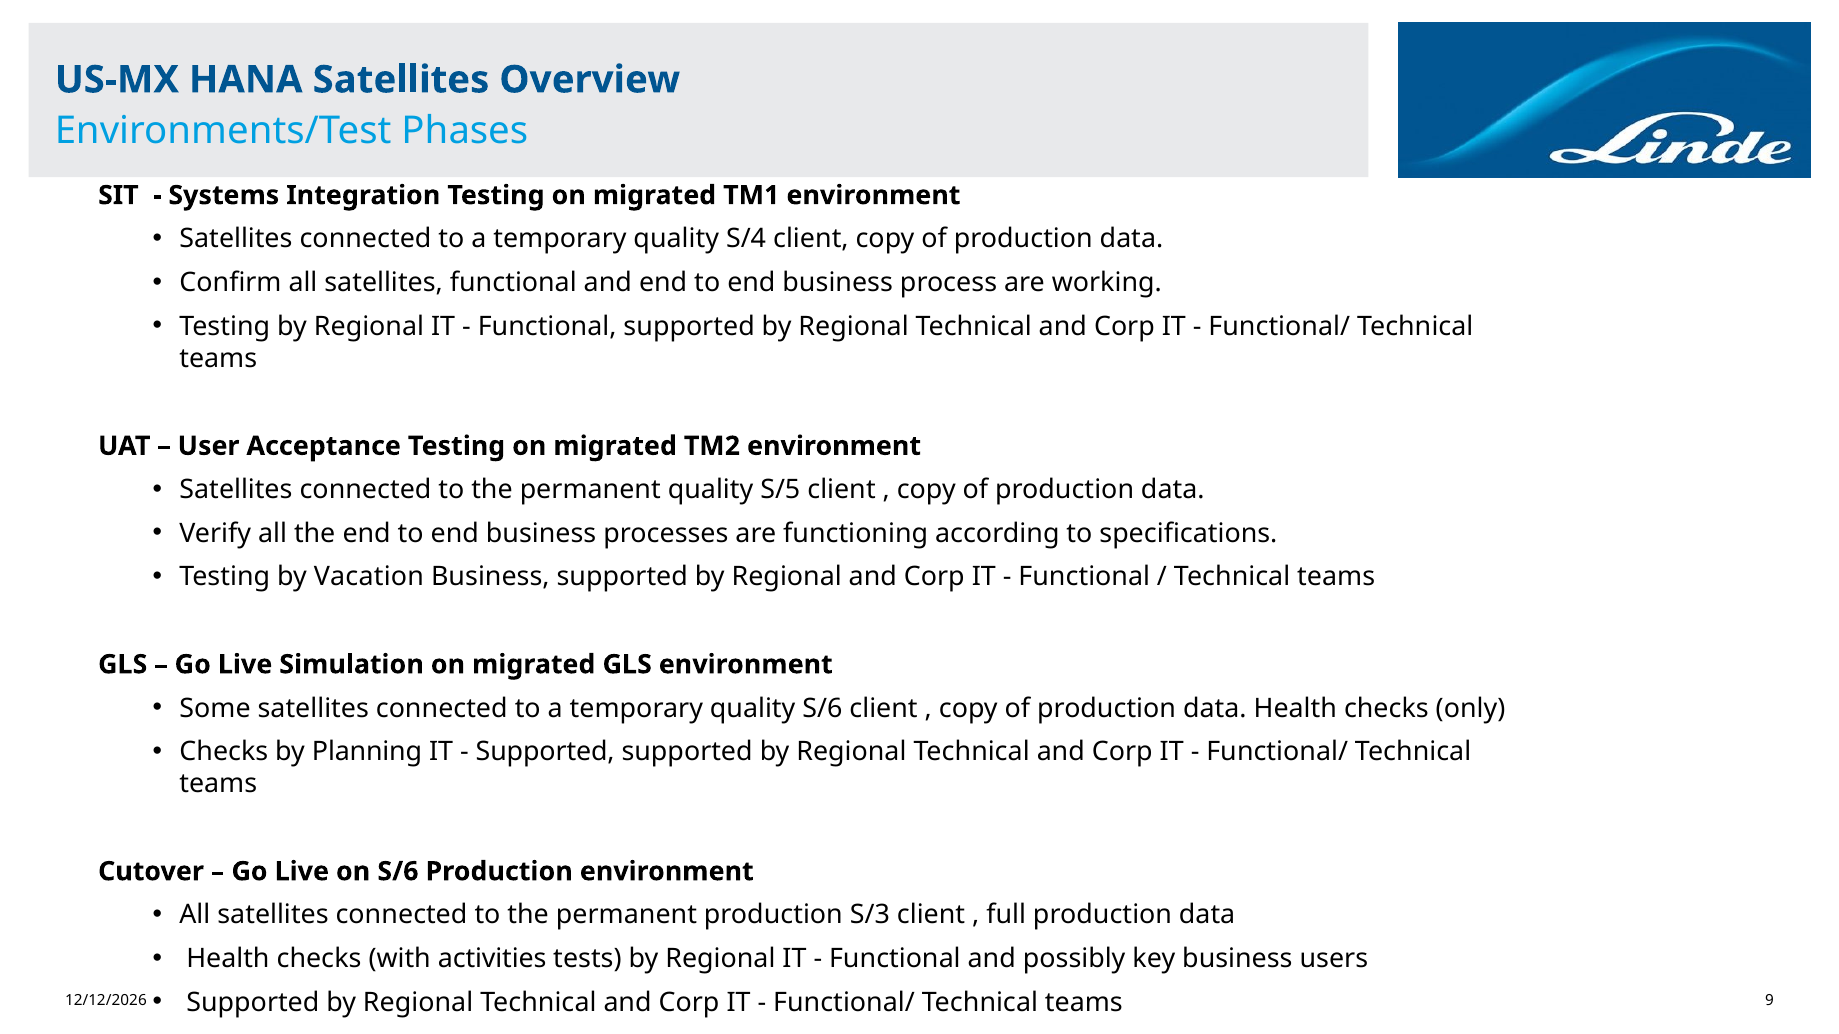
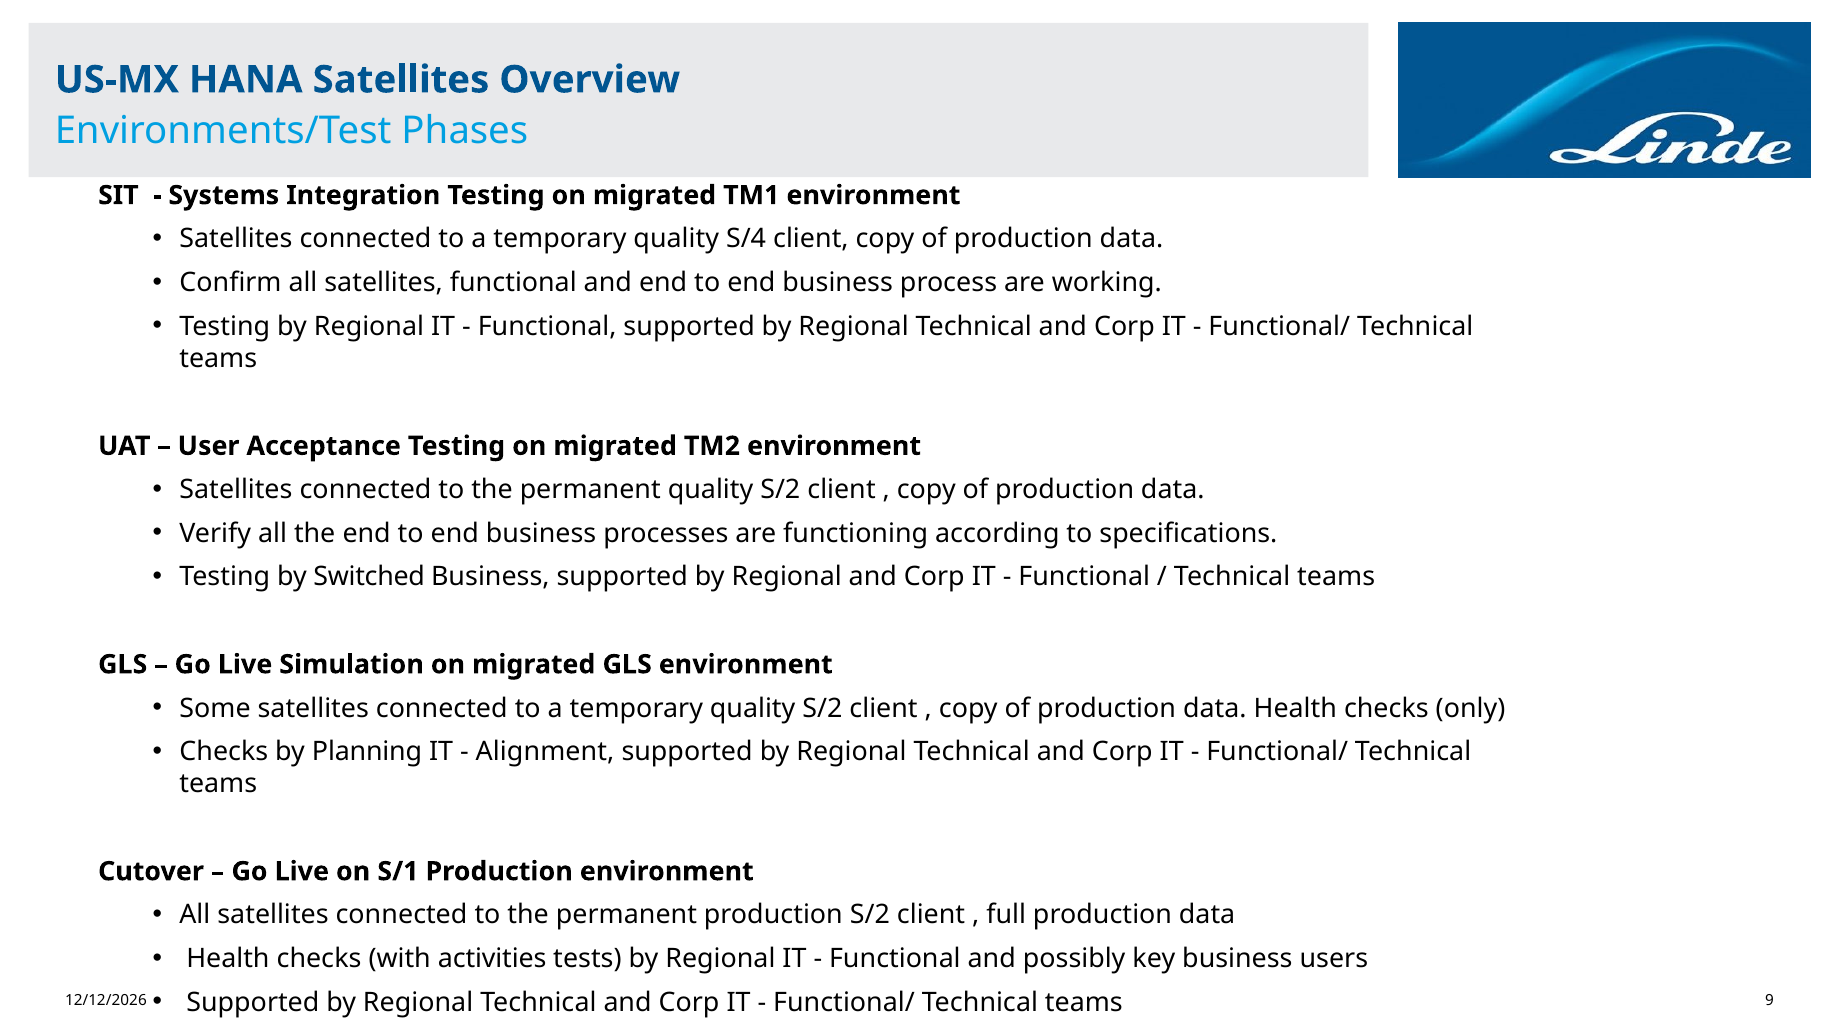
permanent quality S/5: S/5 -> S/2 (780, 490)
Vacation: Vacation -> Switched (369, 577)
temporary quality S/6: S/6 -> S/2 (822, 708)
Supported: Supported -> Alignment (545, 752)
on S/6: S/6 -> S/1 (398, 872)
production S/3: S/3 -> S/2 (870, 916)
